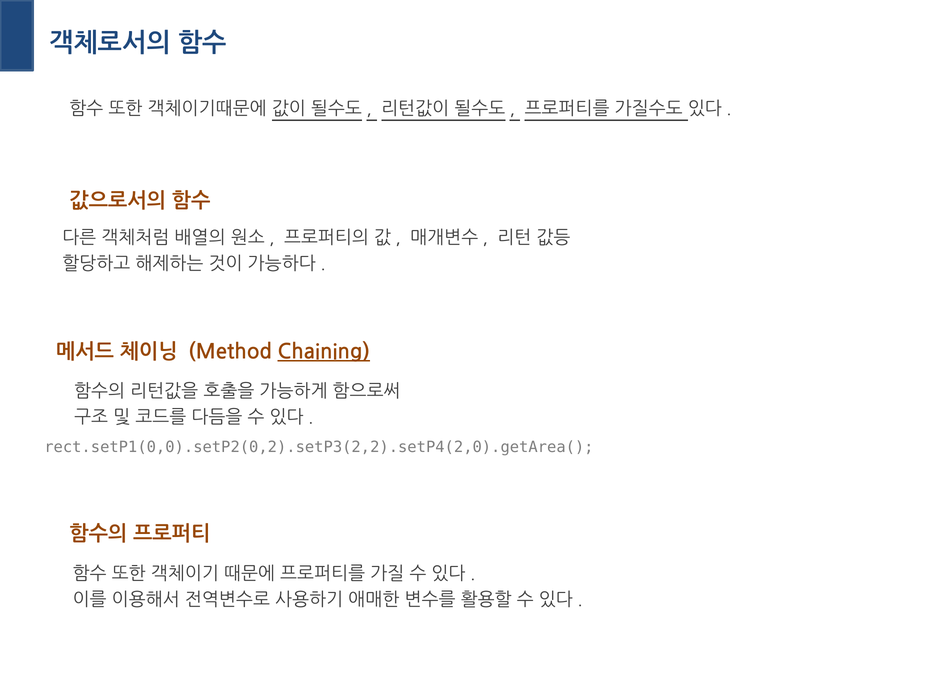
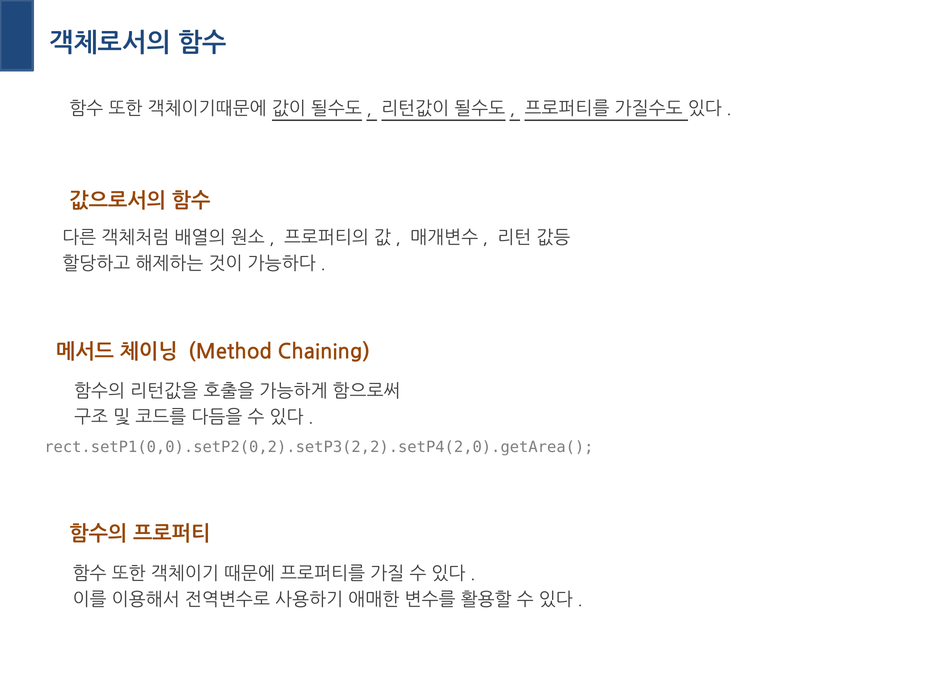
Chaining underline: present -> none (324, 352)
